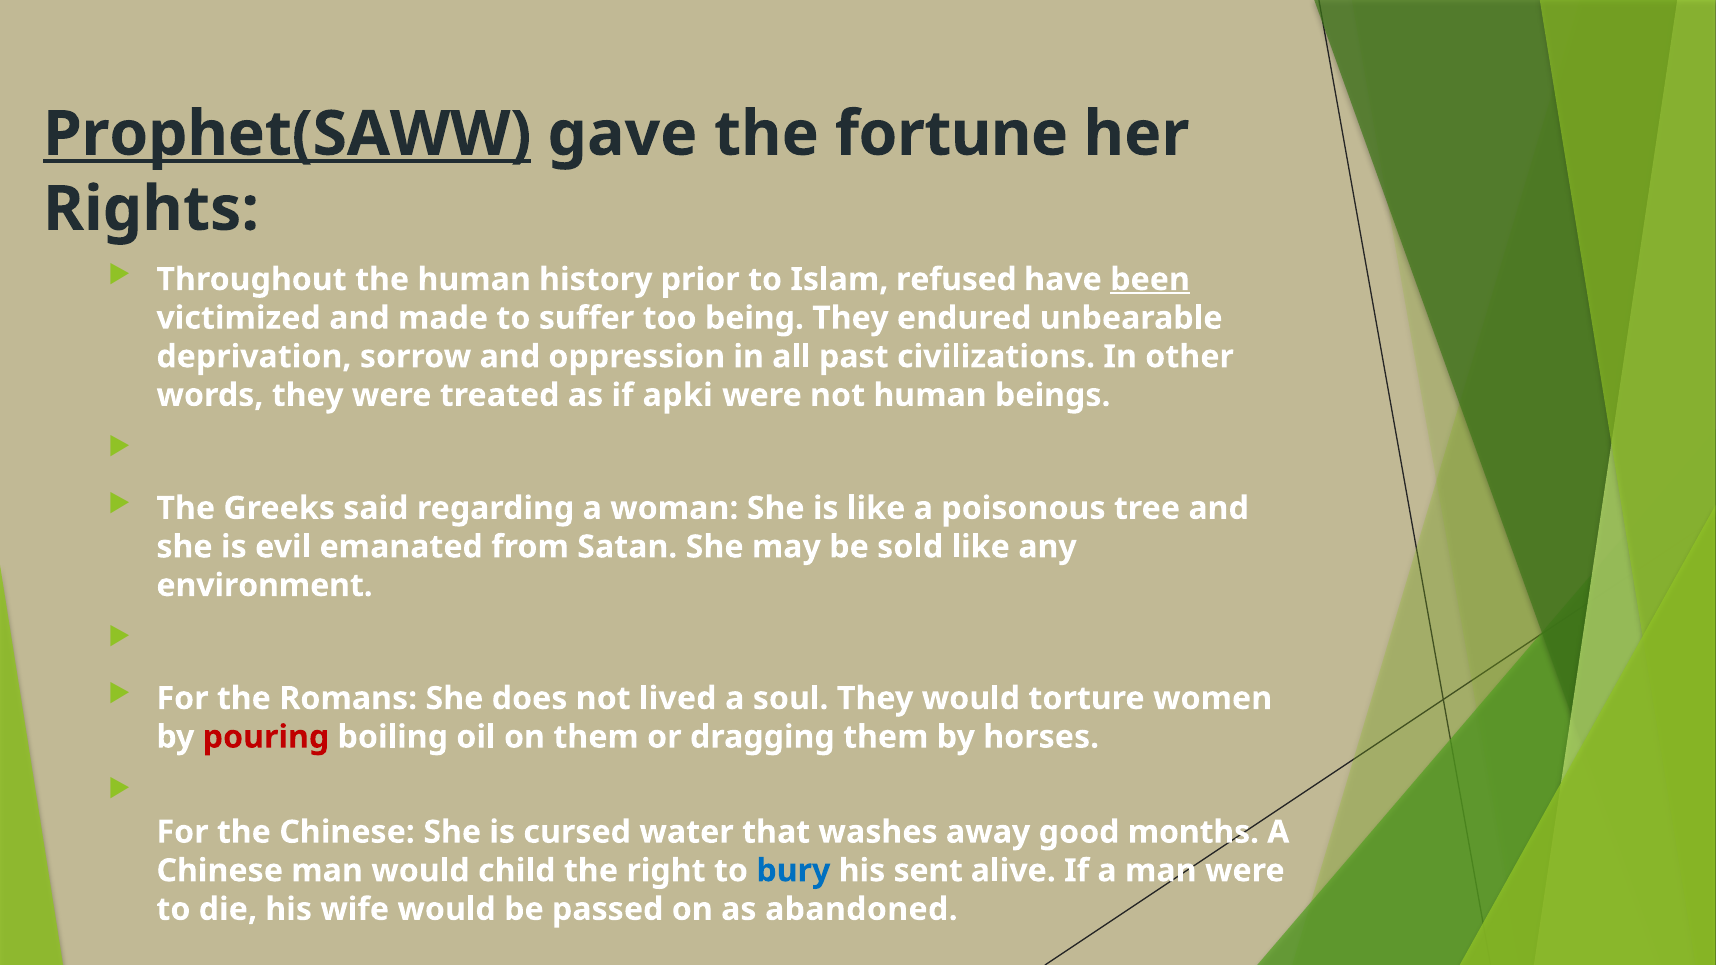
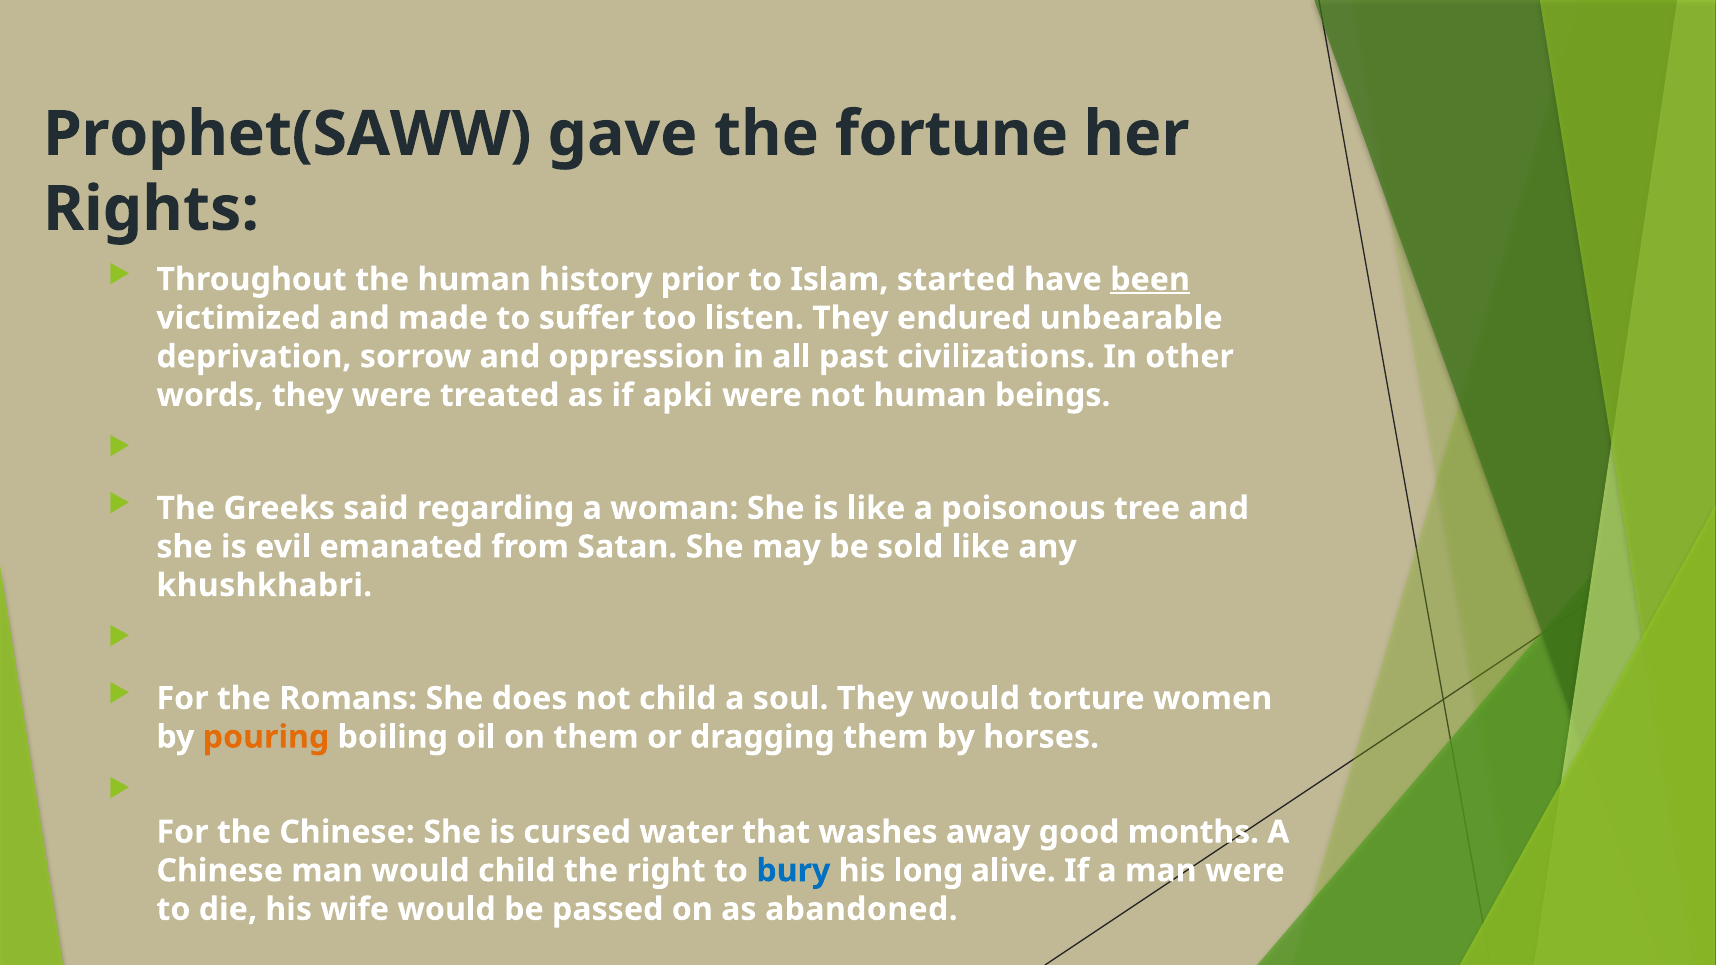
Prophet(SAWW underline: present -> none (287, 134)
refused: refused -> started (956, 280)
being: being -> listen (754, 318)
environment: environment -> khushkhabri (264, 586)
not lived: lived -> child (678, 699)
pouring colour: red -> orange (266, 737)
sent: sent -> long (928, 871)
